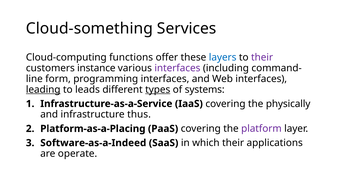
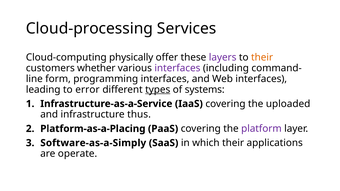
Cloud-something: Cloud-something -> Cloud-processing (89, 29)
functions: functions -> physically (131, 57)
layers colour: blue -> purple (223, 57)
their colour: purple -> orange (262, 57)
instance: instance -> whether (96, 68)
leading underline: present -> none (43, 90)
leads: leads -> error (87, 90)
physically: physically -> uploaded (288, 104)
Software-as-a-Indeed: Software-as-a-Indeed -> Software-as-a-Simply (93, 143)
